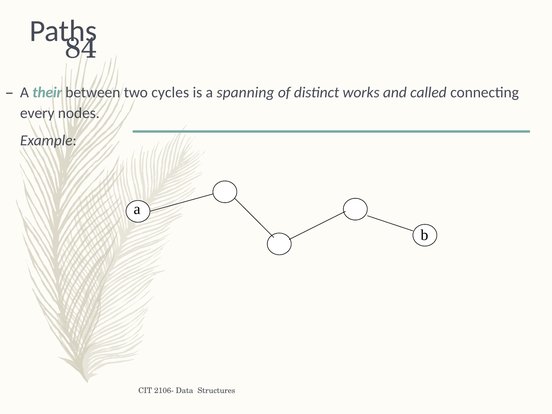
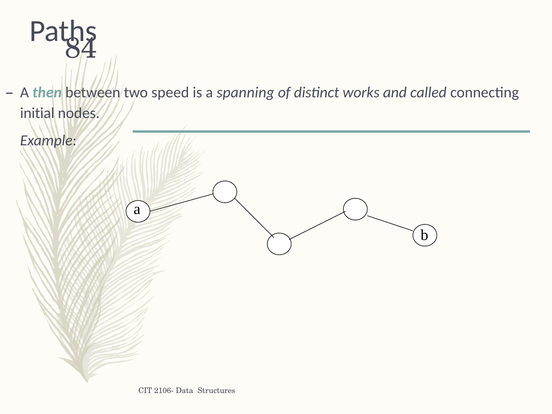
their: their -> then (47, 93)
cycles: cycles -> speed (170, 93)
every: every -> initial (37, 113)
